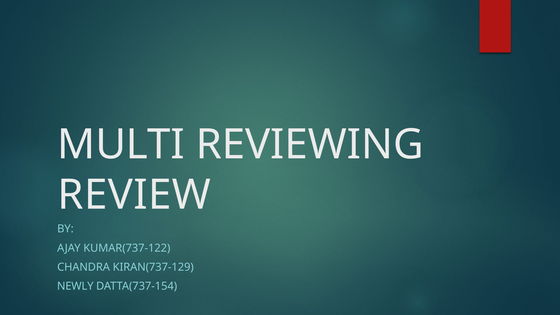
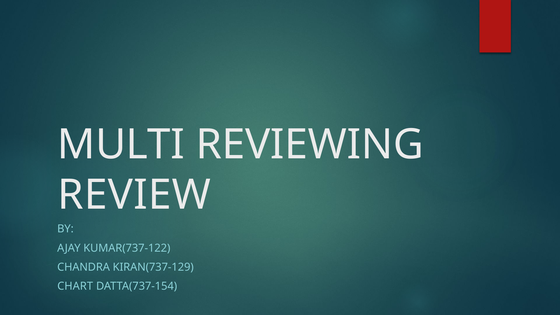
NEWLY: NEWLY -> CHART (75, 286)
